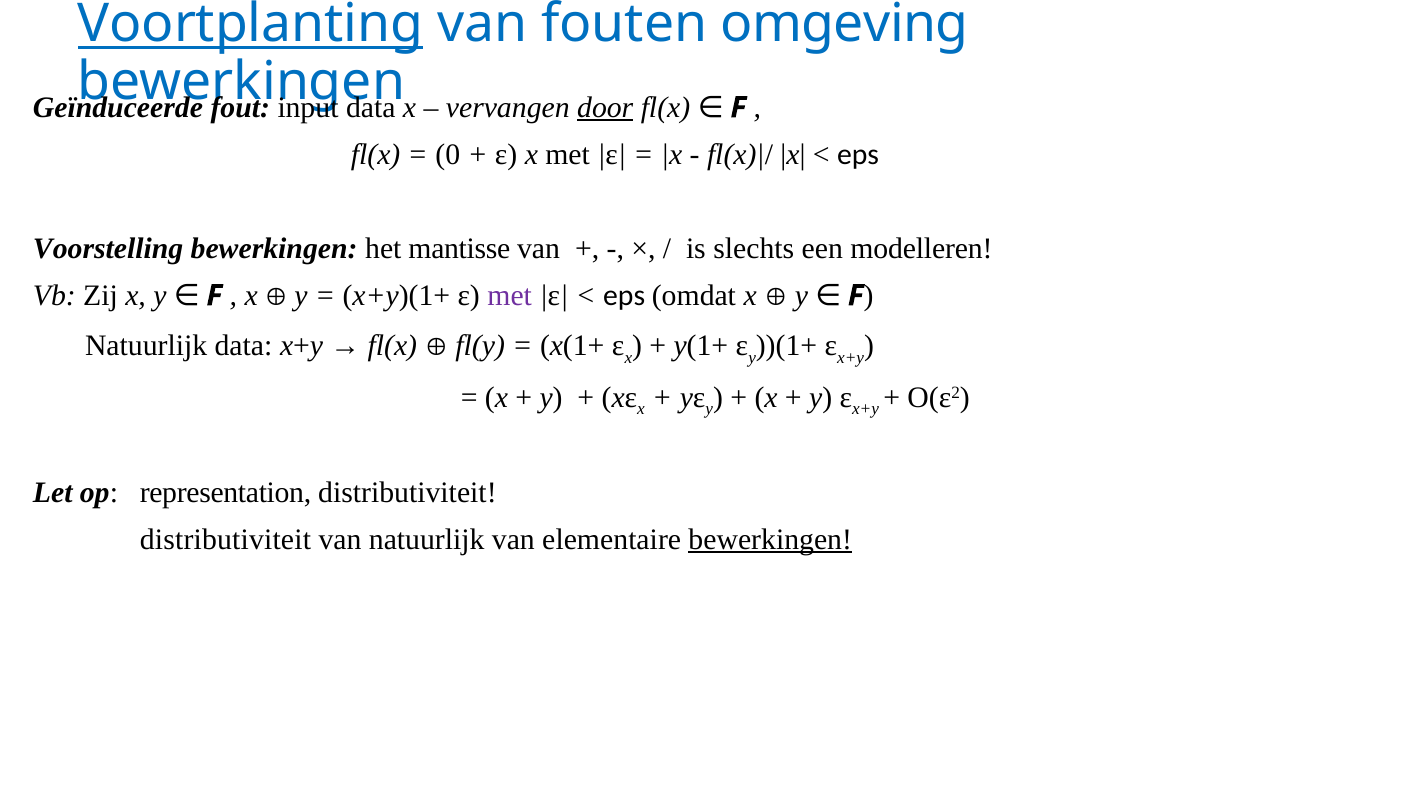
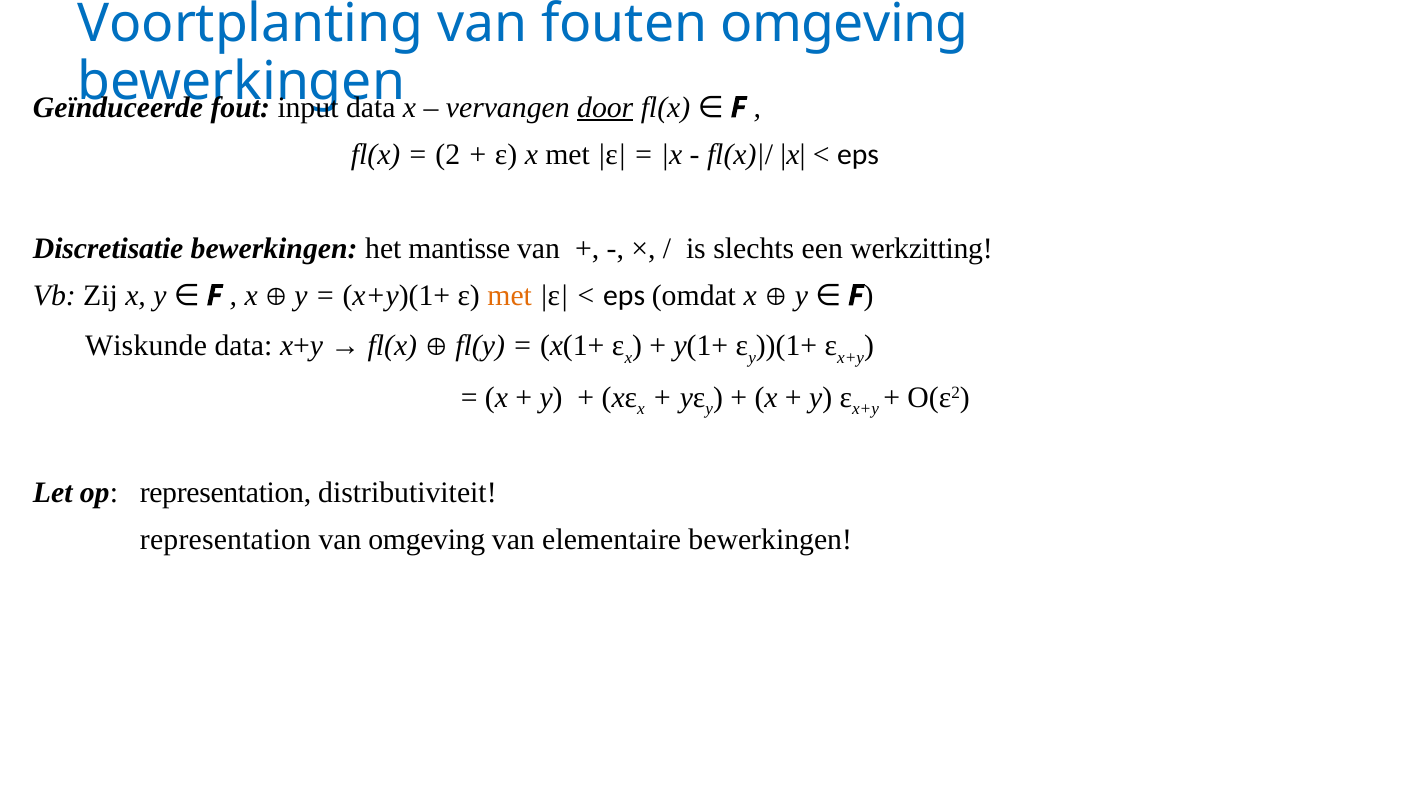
Voortplanting underline: present -> none (250, 24)
0: 0 -> 2 (448, 155)
Voorstelling: Voorstelling -> Discretisatie (108, 249)
modelleren: modelleren -> werkzitting (922, 249)
met colour: purple -> orange (510, 296)
Natuurlijk: Natuurlijk -> Wiskunde (146, 346)
distributiviteit: distributiviteit -> representation (225, 539)
van natuurlijk: natuurlijk -> omgeving (427, 539)
bewerkingen underline: present -> none (770, 539)
